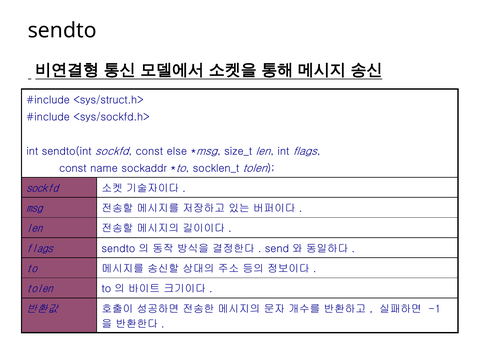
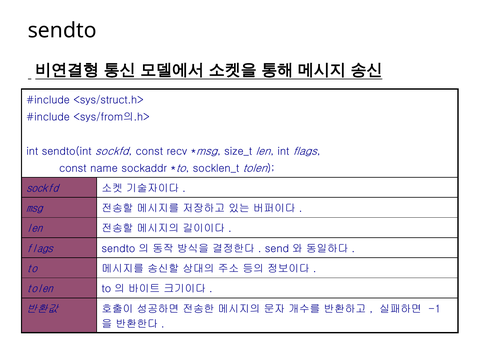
<sys/sockfd.h>: <sys/sockfd.h> -> <sys/from의.h> (112, 117)
else: else -> recv (177, 151)
